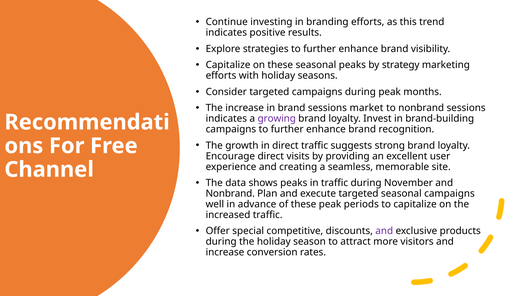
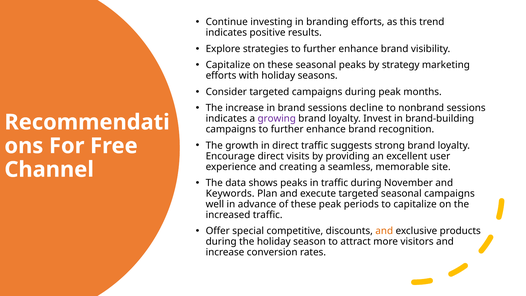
market: market -> decline (366, 108)
Nonbrand: Nonbrand -> Keywords (230, 193)
and colour: purple -> orange (384, 231)
